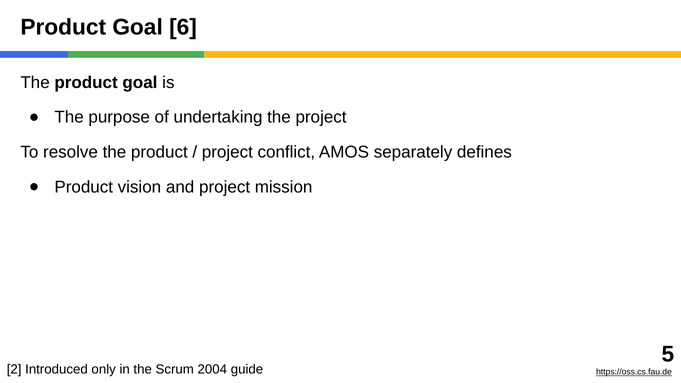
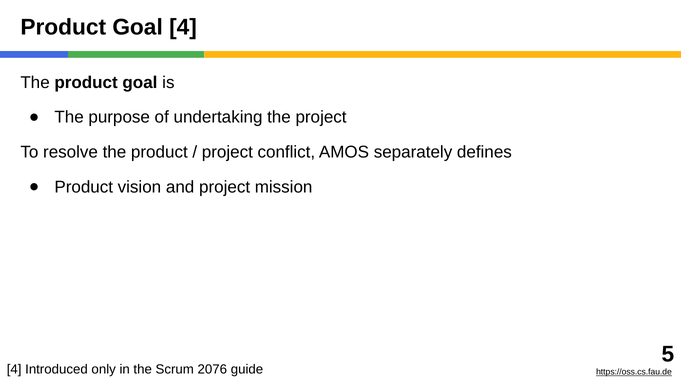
Goal 6: 6 -> 4 (183, 27)
2: 2 -> 4 (14, 370)
2004: 2004 -> 2076 (212, 370)
